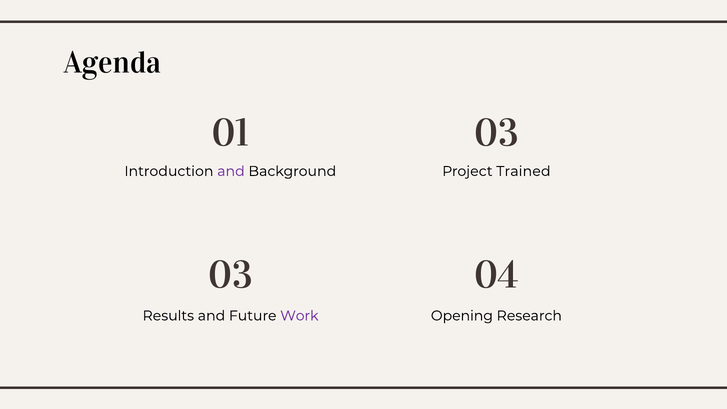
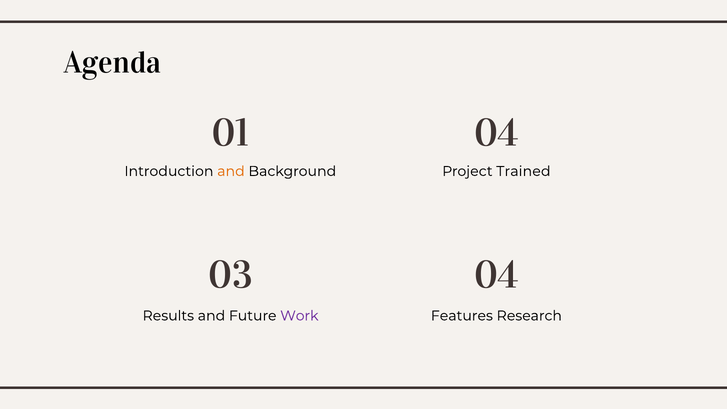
01 03: 03 -> 04 (497, 133)
and colour: purple -> orange (231, 171)
Opening: Opening -> Features (462, 316)
